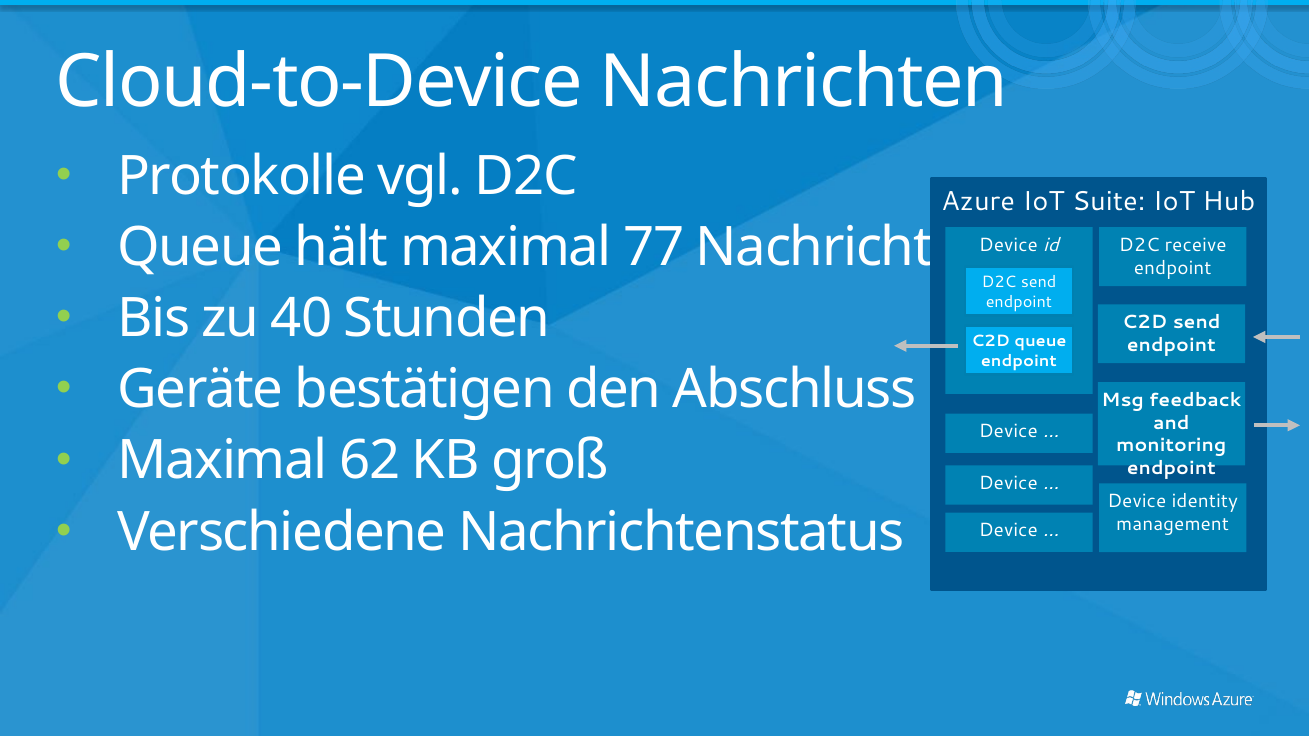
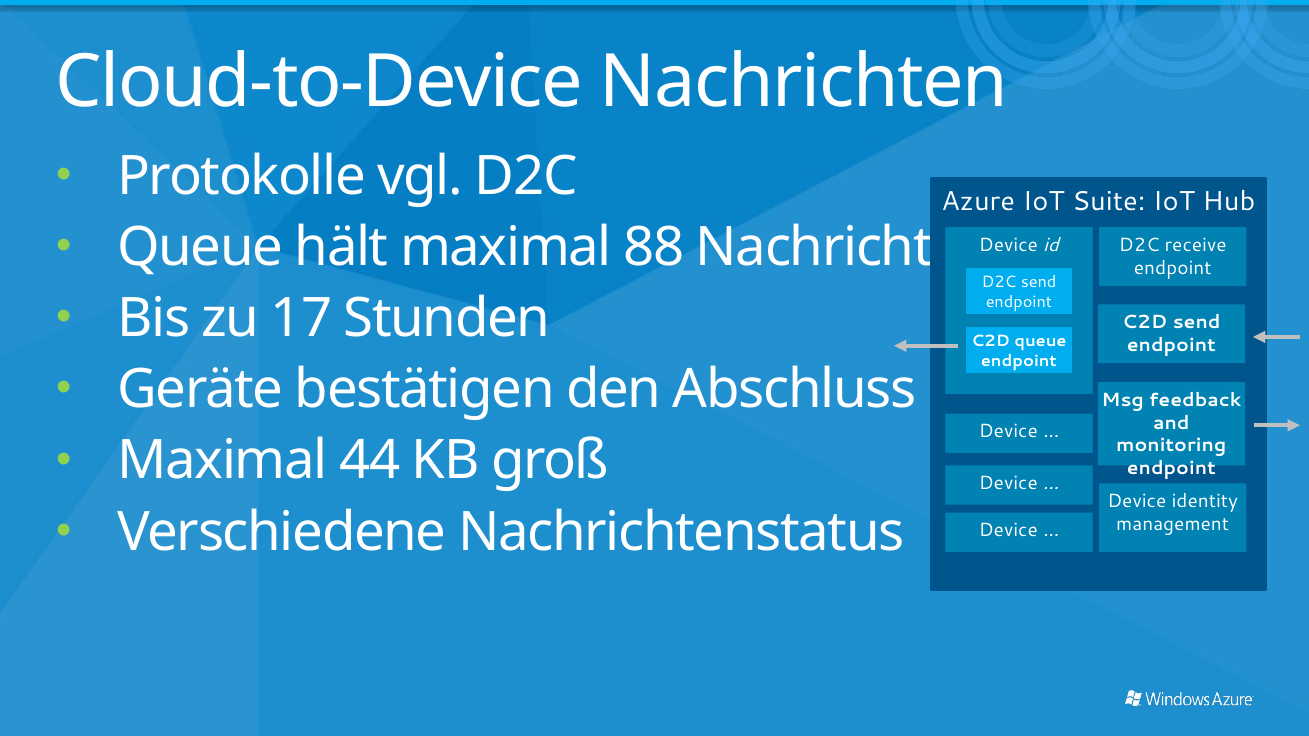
77: 77 -> 88 (654, 248)
40: 40 -> 17 (302, 319)
62: 62 -> 44 (370, 461)
